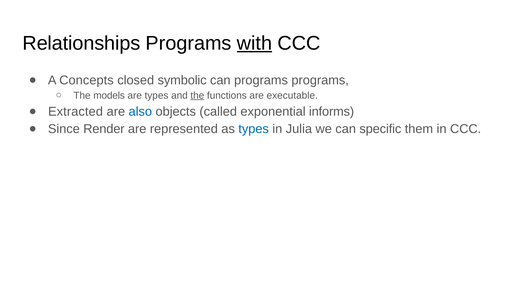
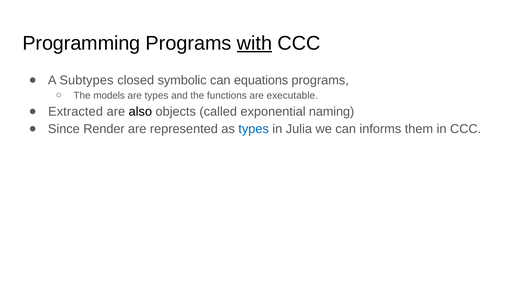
Relationships: Relationships -> Programming (81, 43)
Concepts: Concepts -> Subtypes (86, 80)
can programs: programs -> equations (261, 80)
the underline: present -> none (197, 95)
also colour: blue -> black (140, 111)
informs: informs -> naming (332, 111)
specific: specific -> informs (380, 129)
